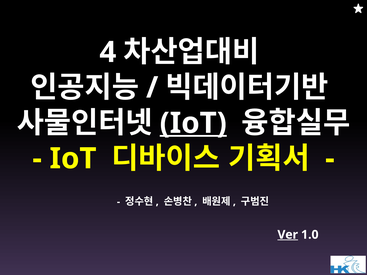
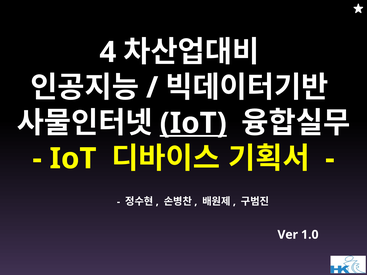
Ver underline: present -> none (288, 235)
